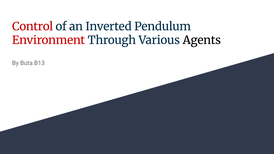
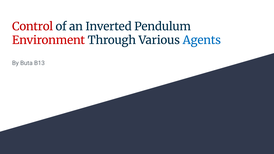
Agents colour: black -> blue (202, 40)
